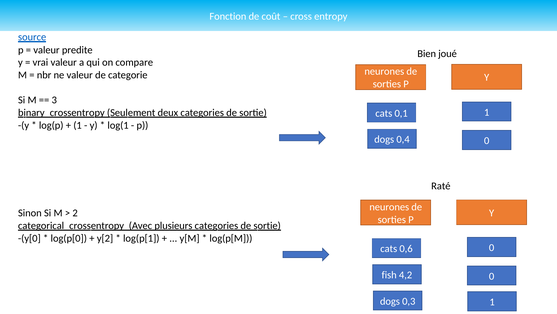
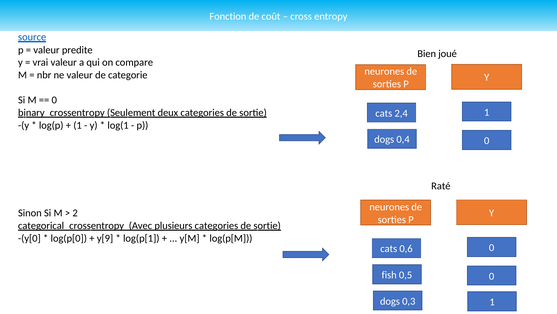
3: 3 -> 0 (54, 100)
0,1: 0,1 -> 2,4 (401, 113)
y[2: y[2 -> y[9 (105, 238)
4,2: 4,2 -> 0,5 (406, 274)
